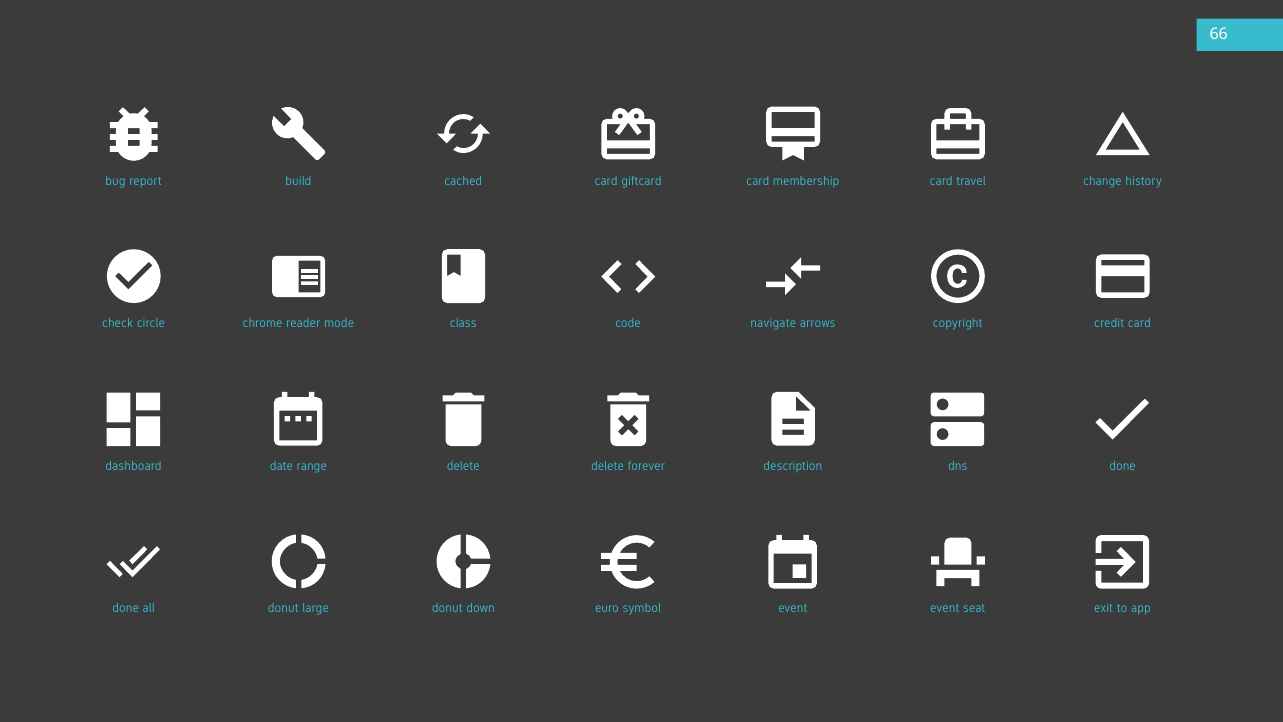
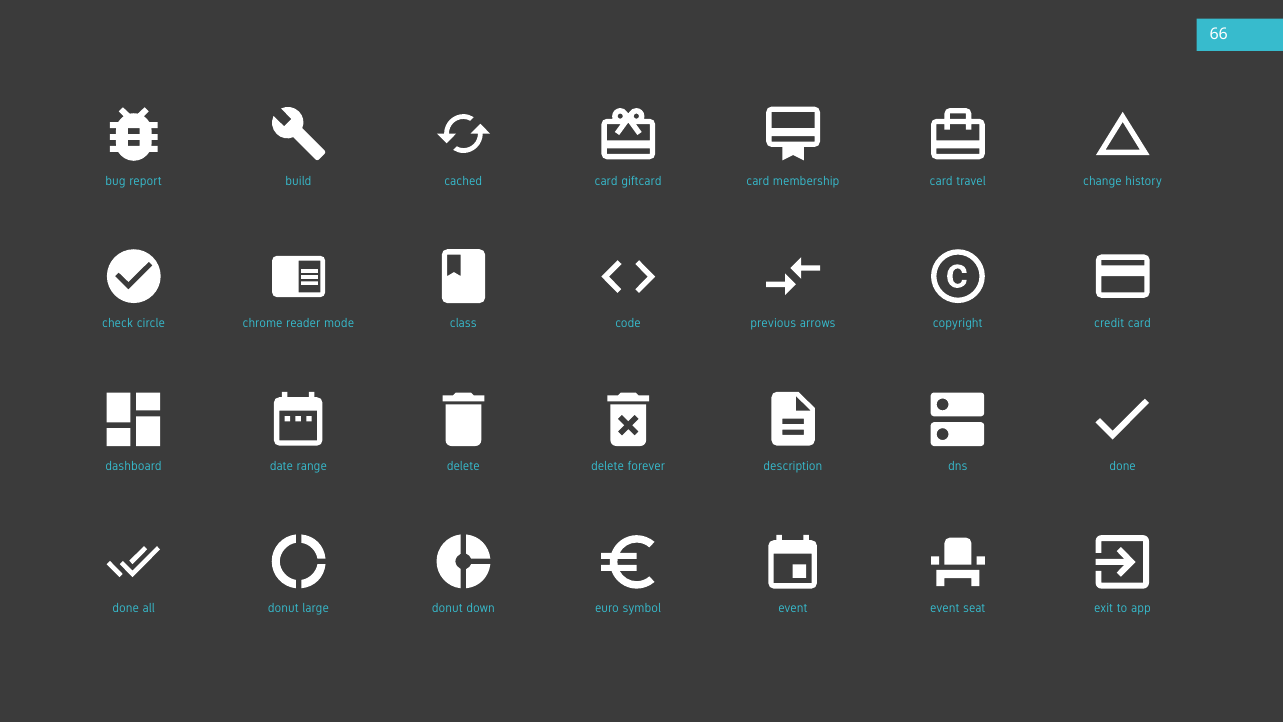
navigate: navigate -> previous (773, 323)
